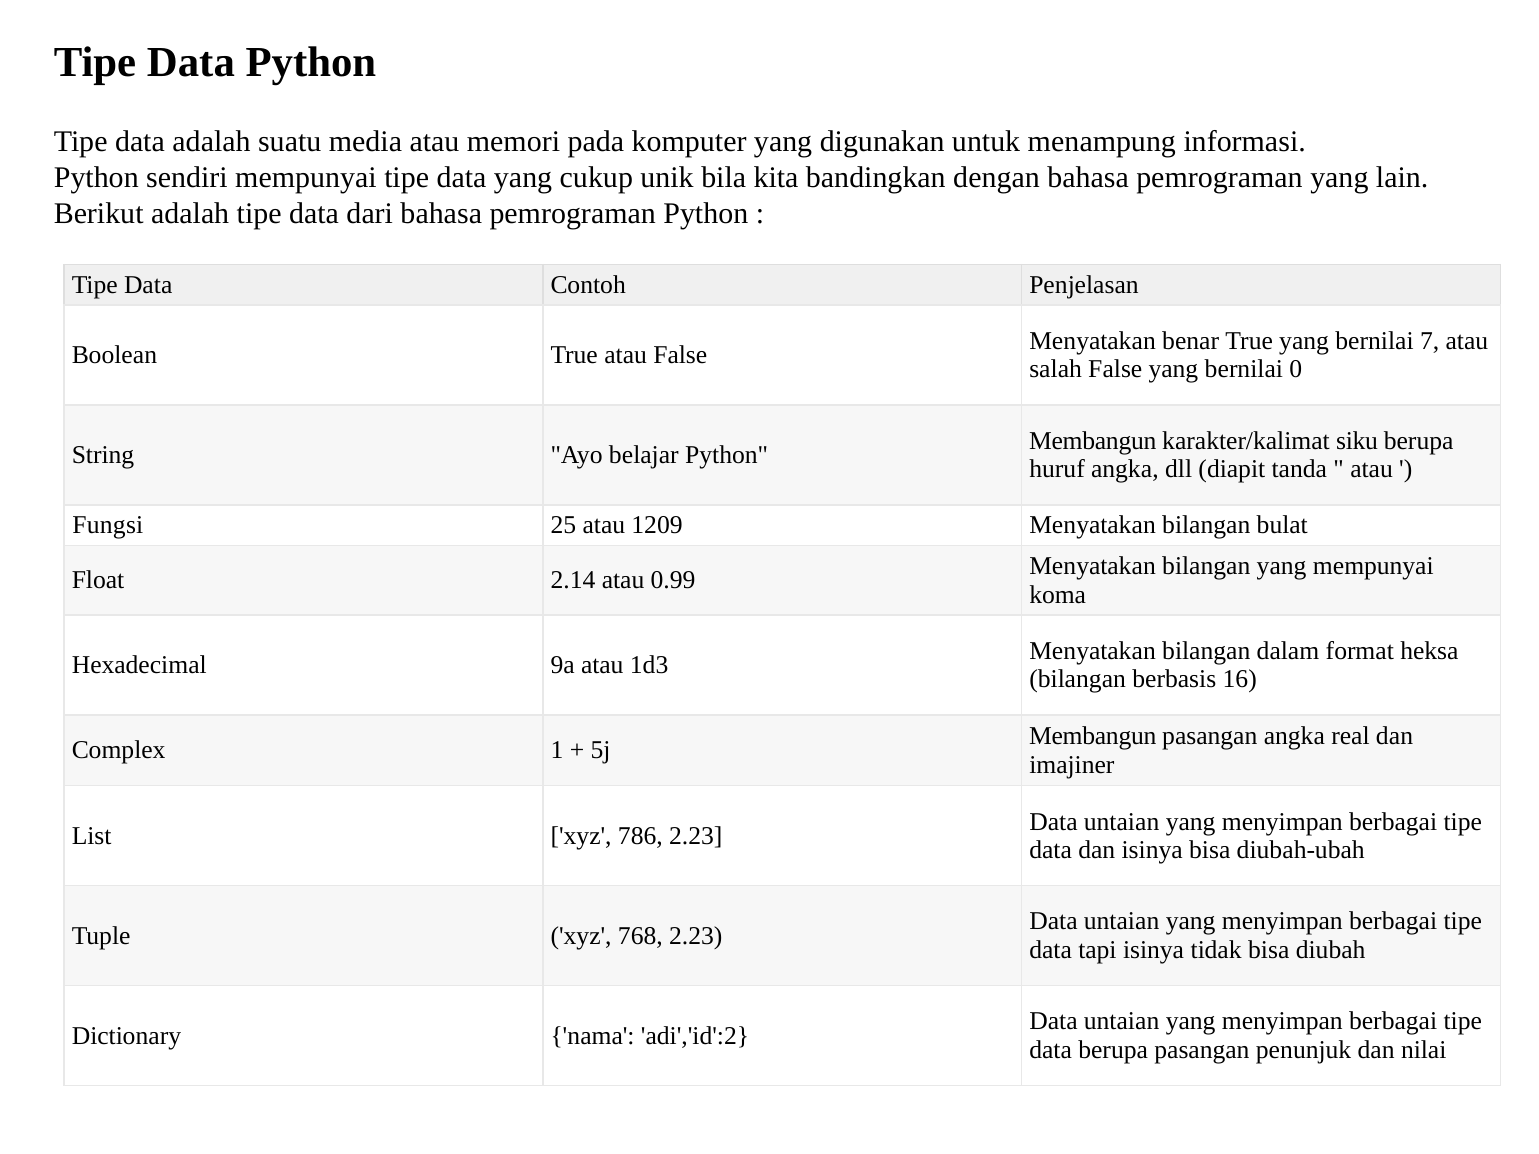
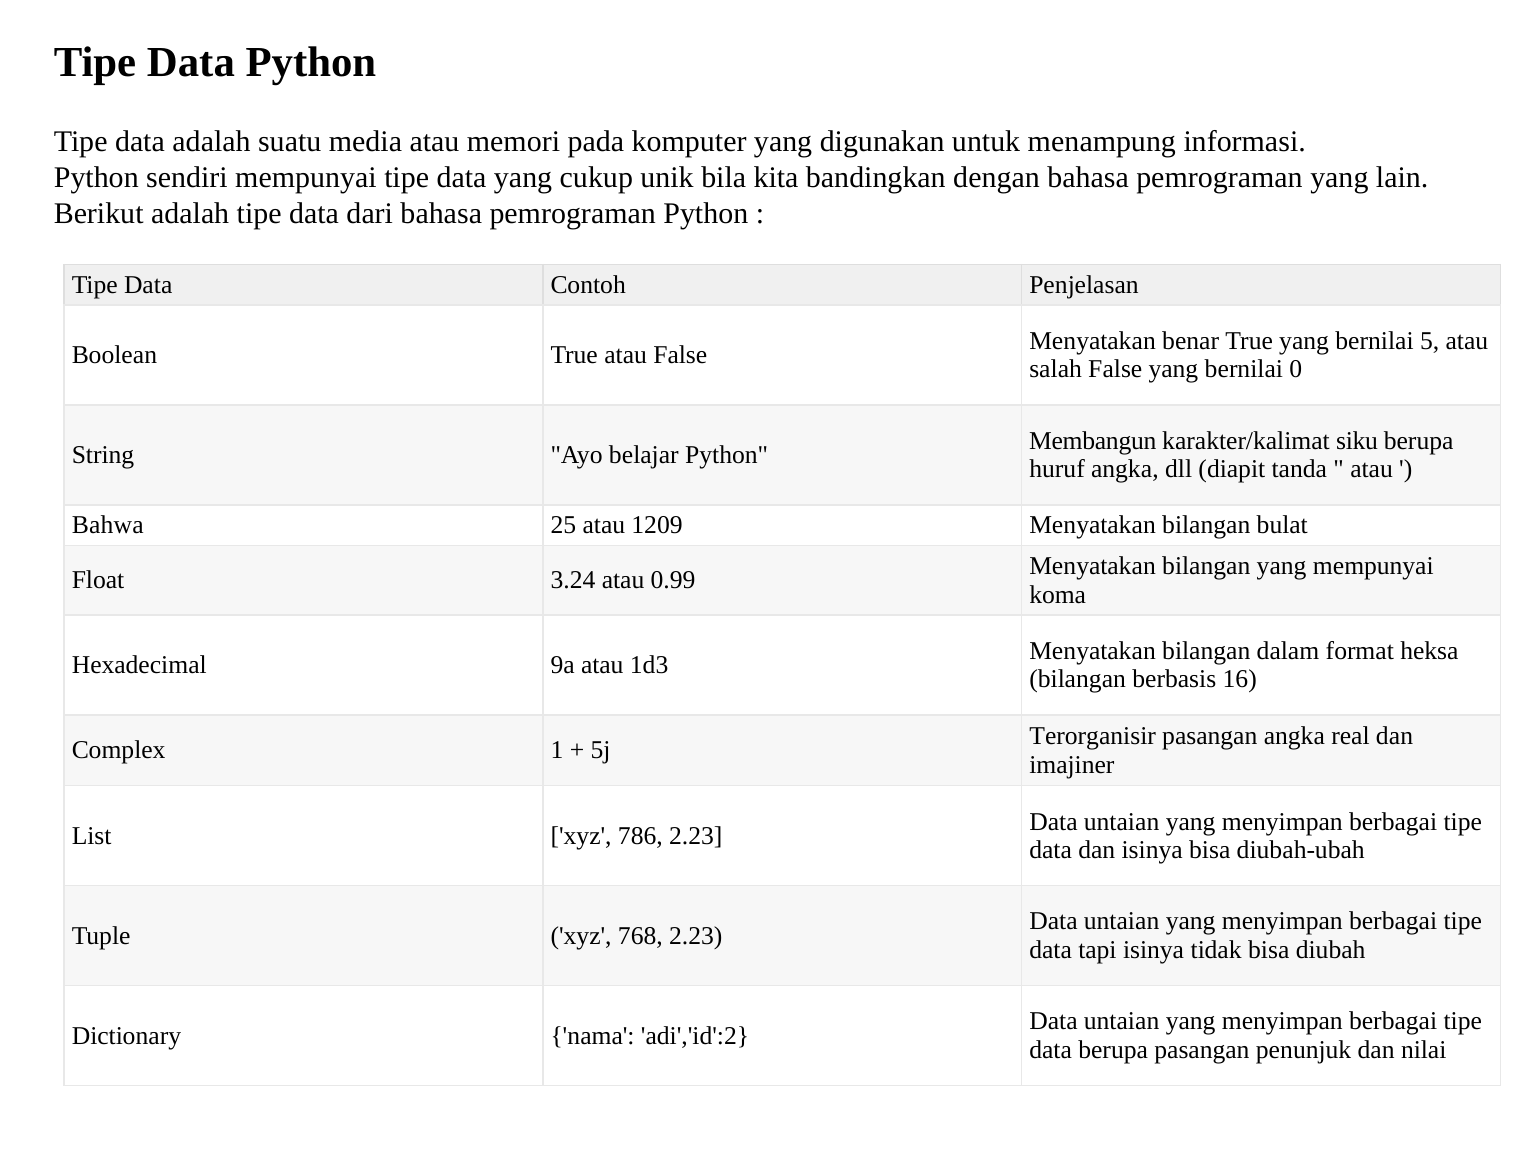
7: 7 -> 5 (1430, 341)
Fungsi: Fungsi -> Bahwa (108, 525)
2.14: 2.14 -> 3.24 (573, 580)
Membangun: Membangun -> Terorganisir (1093, 736)
